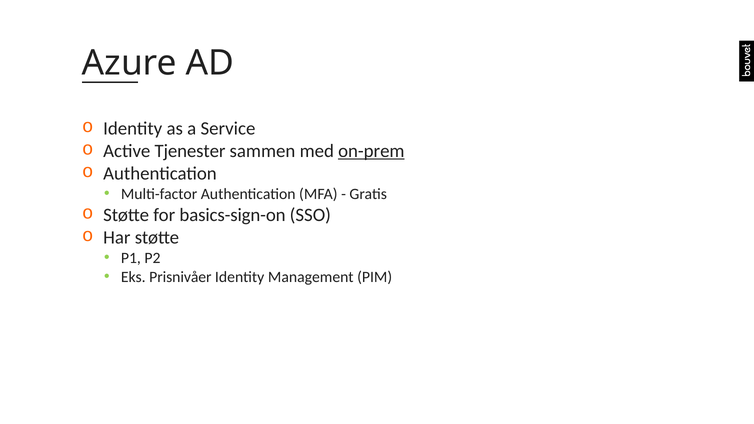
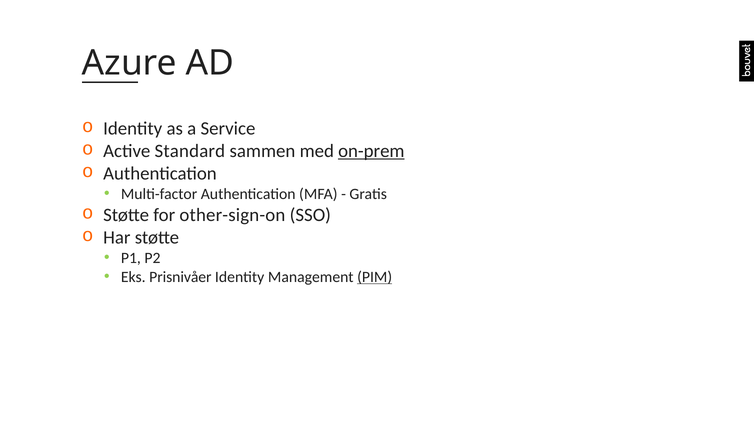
Tjenester: Tjenester -> Standard (190, 151)
basics-sign-on: basics-sign-on -> other-sign-on (232, 215)
PIM underline: none -> present (375, 277)
